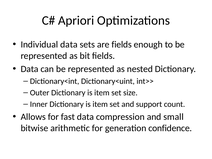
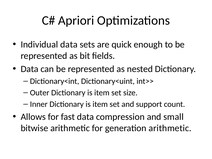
are fields: fields -> quick (122, 44)
generation confidence: confidence -> arithmetic (170, 128)
